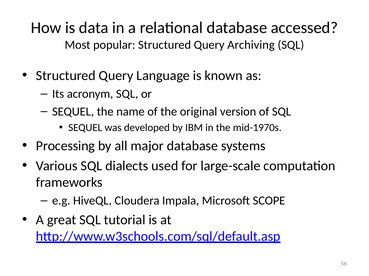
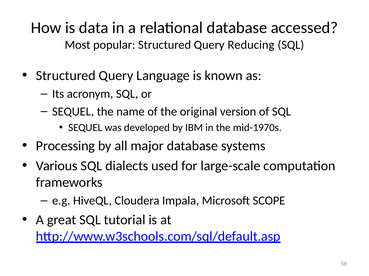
Archiving: Archiving -> Reducing (251, 45)
